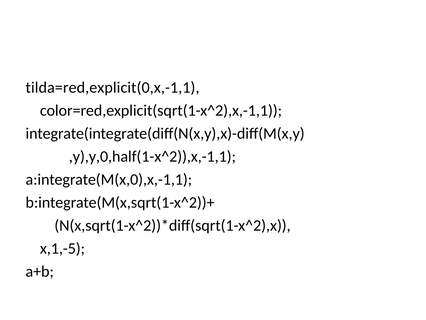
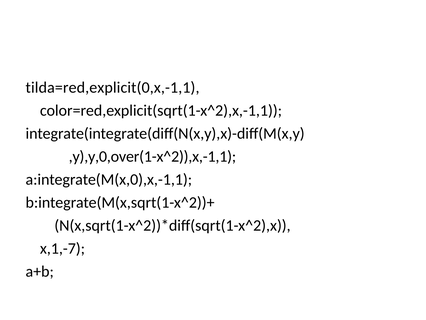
,y),y,0,half(1-x^2)),x,-1,1: ,y),y,0,half(1-x^2)),x,-1,1 -> ,y),y,0,over(1-x^2)),x,-1,1 (152, 156)
x,1,-5: x,1,-5 -> x,1,-7 (62, 248)
